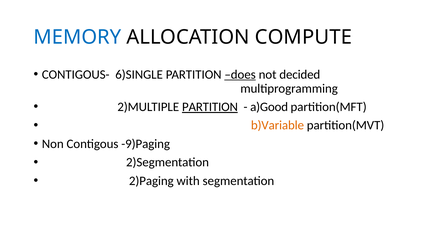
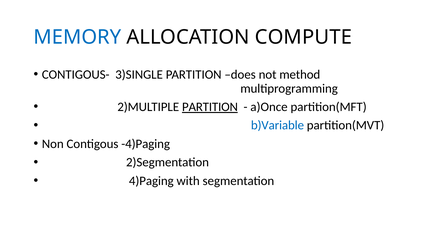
6)SINGLE: 6)SINGLE -> 3)SINGLE (139, 75)
does underline: present -> none (240, 75)
decided: decided -> method (300, 75)
a)Good: a)Good -> a)Once (269, 107)
b)Variable colour: orange -> blue (277, 125)
-9)Paging: -9)Paging -> -4)Paging (146, 144)
2)Paging: 2)Paging -> 4)Paging (151, 181)
